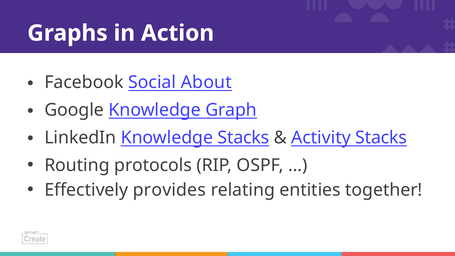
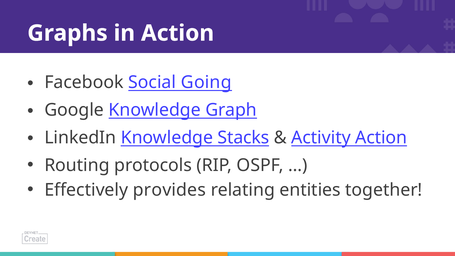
About: About -> Going (206, 82)
Activity Stacks: Stacks -> Action (381, 138)
